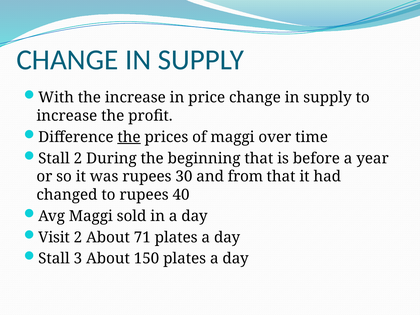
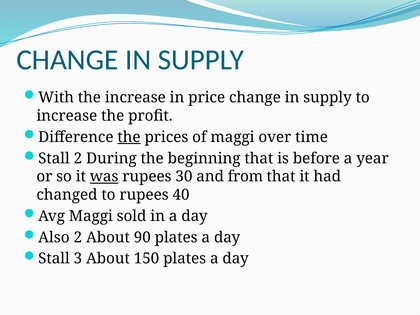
was underline: none -> present (104, 177)
Visit: Visit -> Also (54, 237)
71: 71 -> 90 (142, 237)
